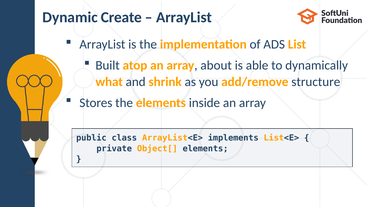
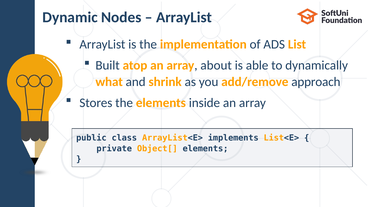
Create: Create -> Nodes (121, 17)
structure: structure -> approach (316, 82)
